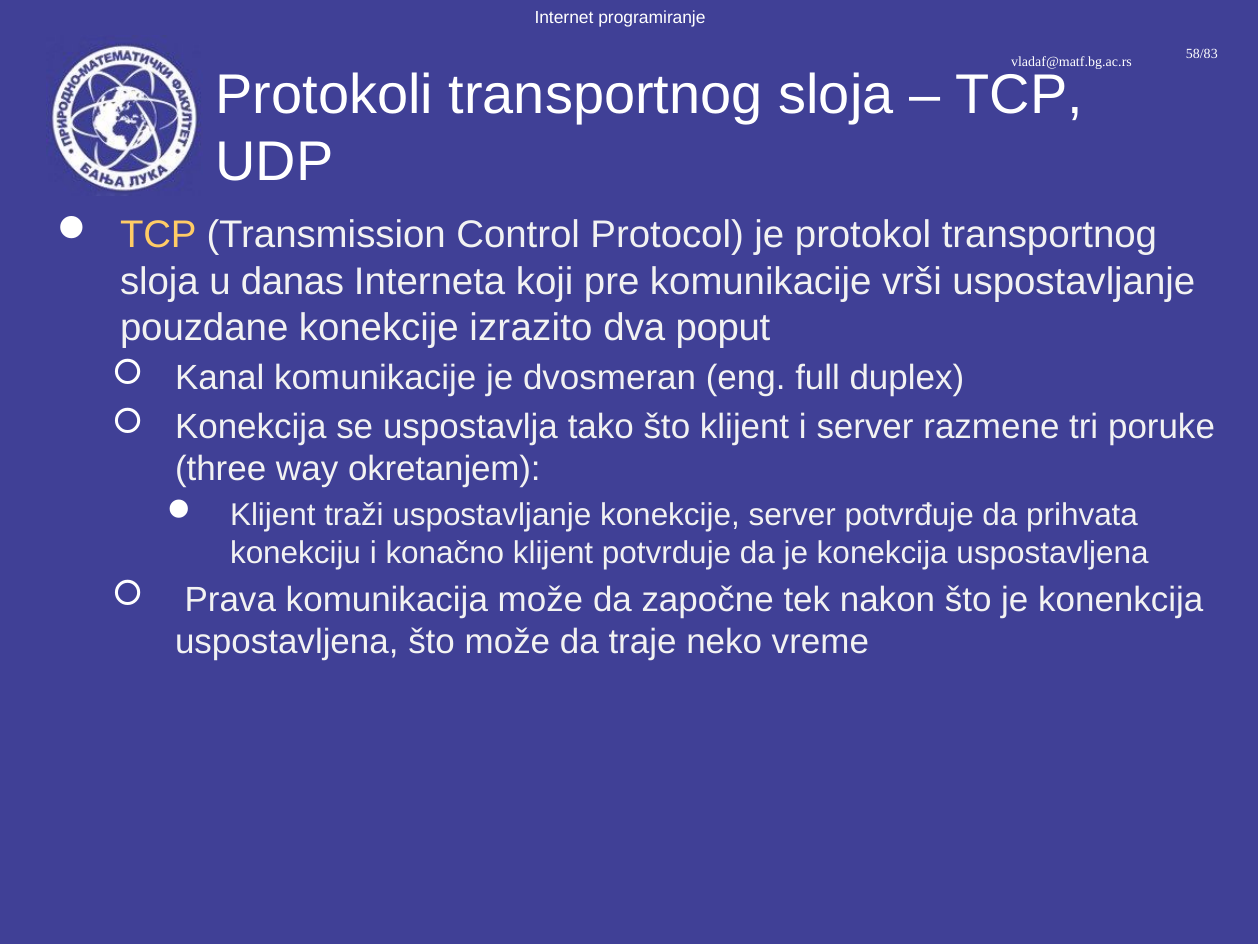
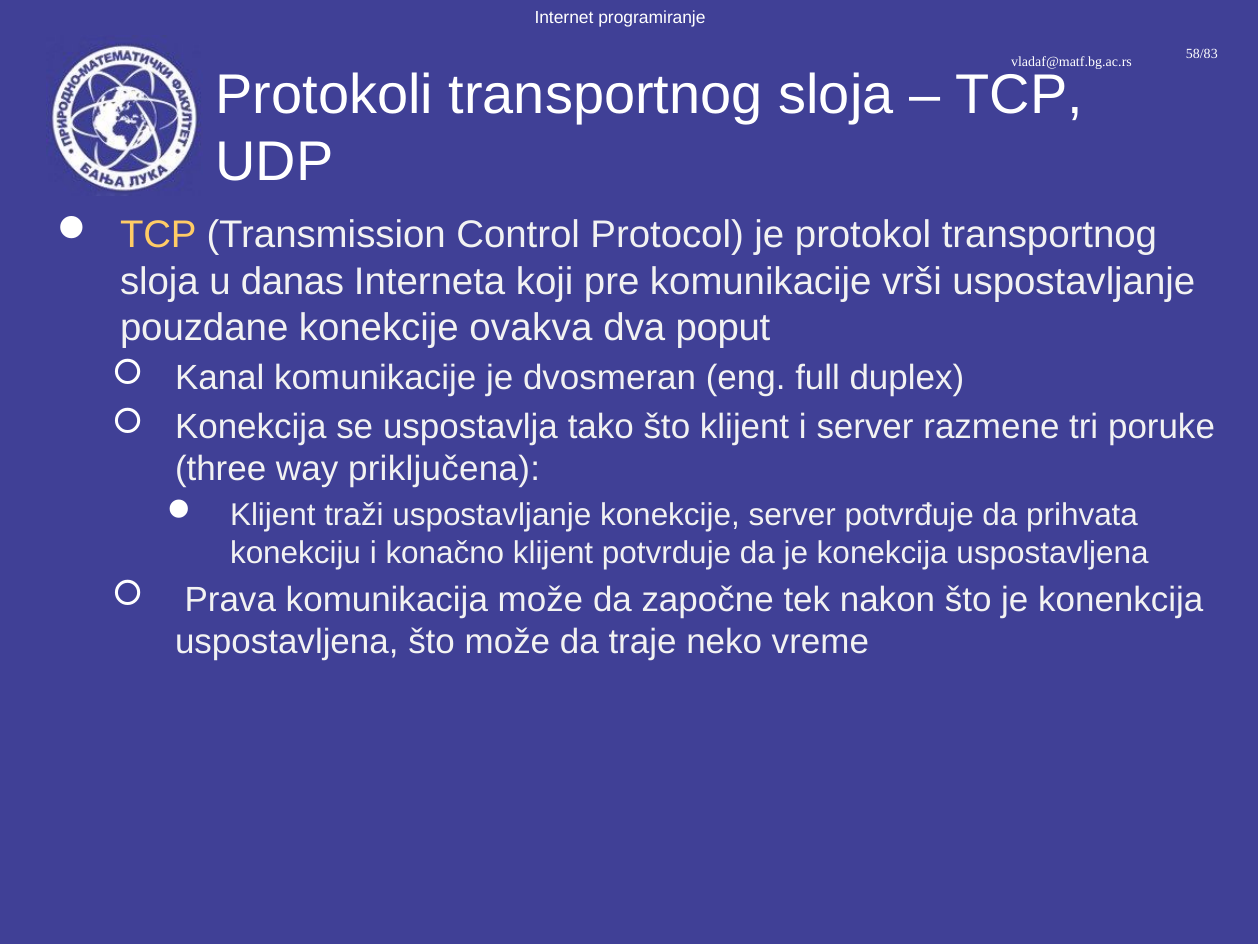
izrazito: izrazito -> ovakva (531, 327)
okretanjem: okretanjem -> priključena (444, 469)
